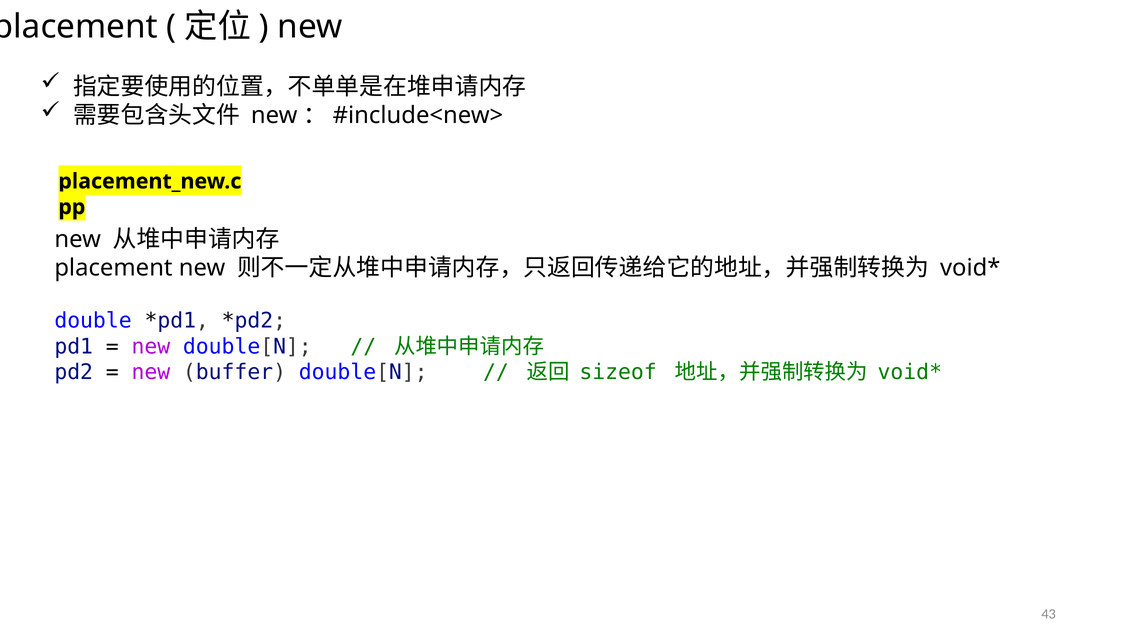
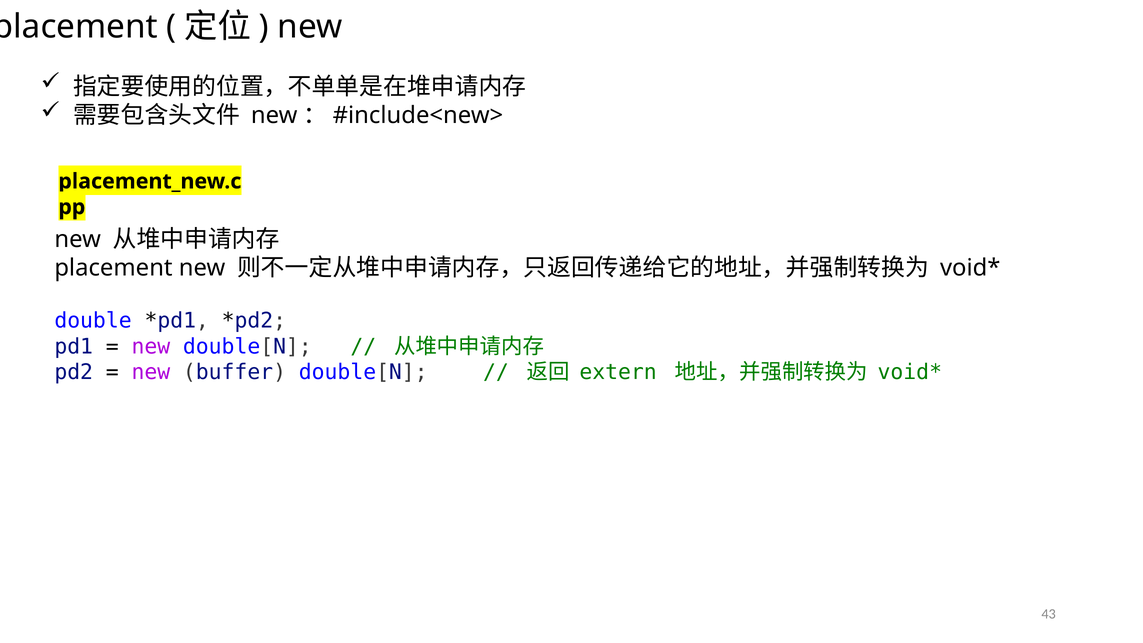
sizeof: sizeof -> extern (618, 372)
